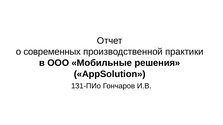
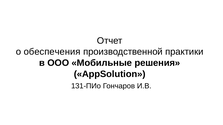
современных: современных -> обеспечения (52, 52)
